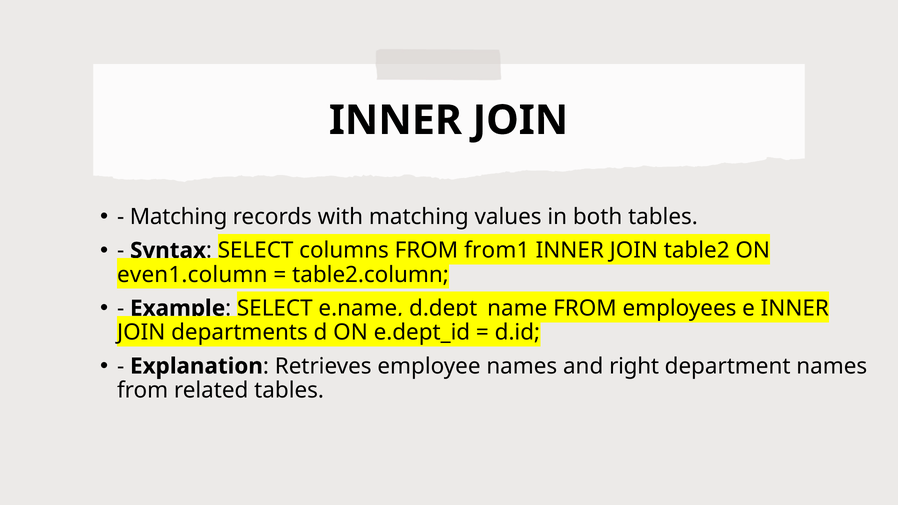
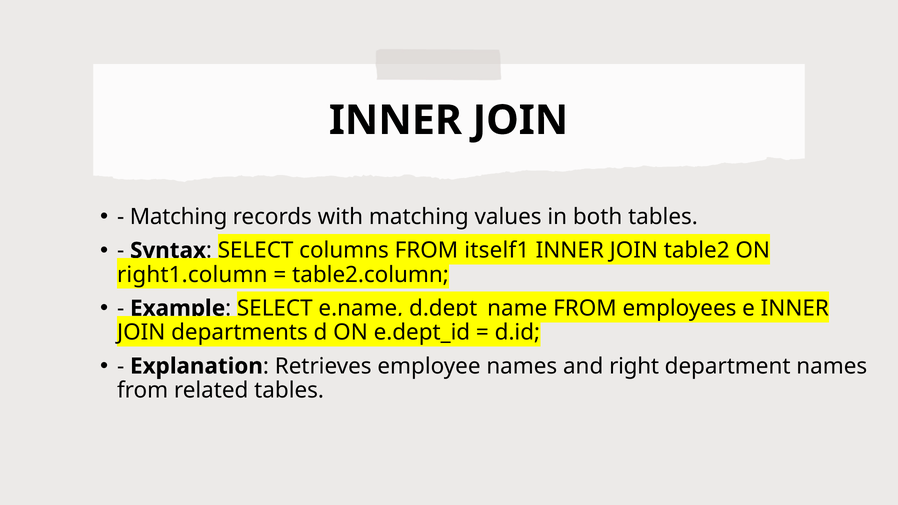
from1: from1 -> itself1 (497, 251)
even1.column: even1.column -> right1.column (192, 275)
